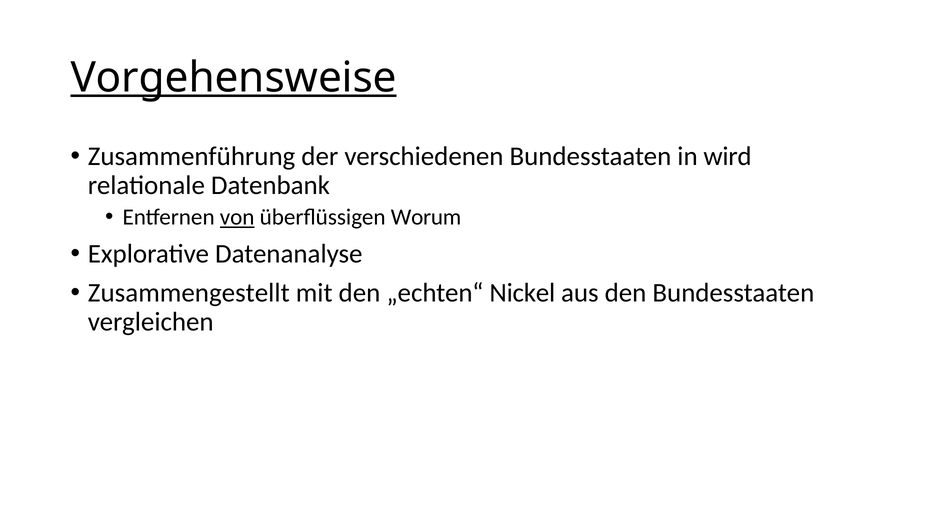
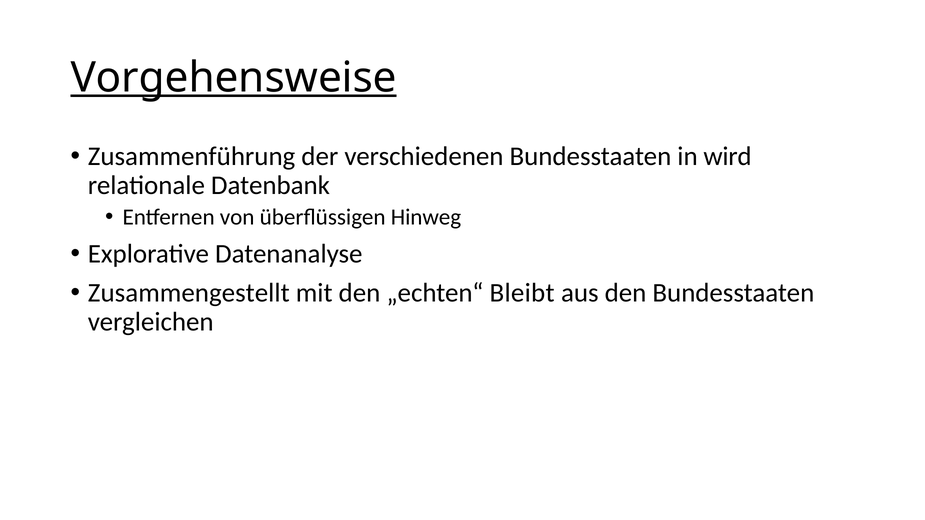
von underline: present -> none (237, 217)
Worum: Worum -> Hinweg (426, 217)
Nickel: Nickel -> Bleibt (522, 293)
